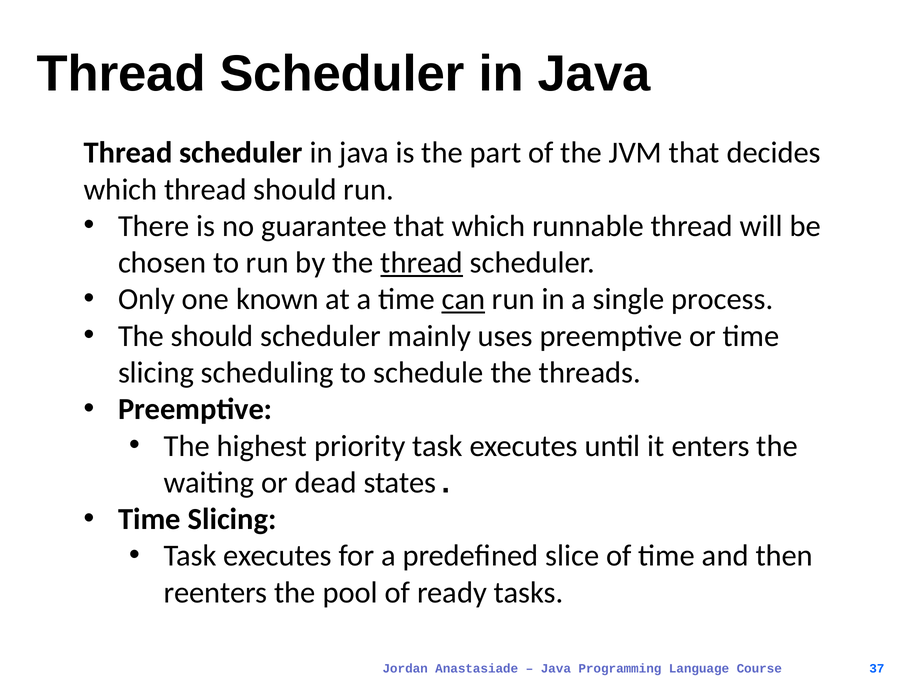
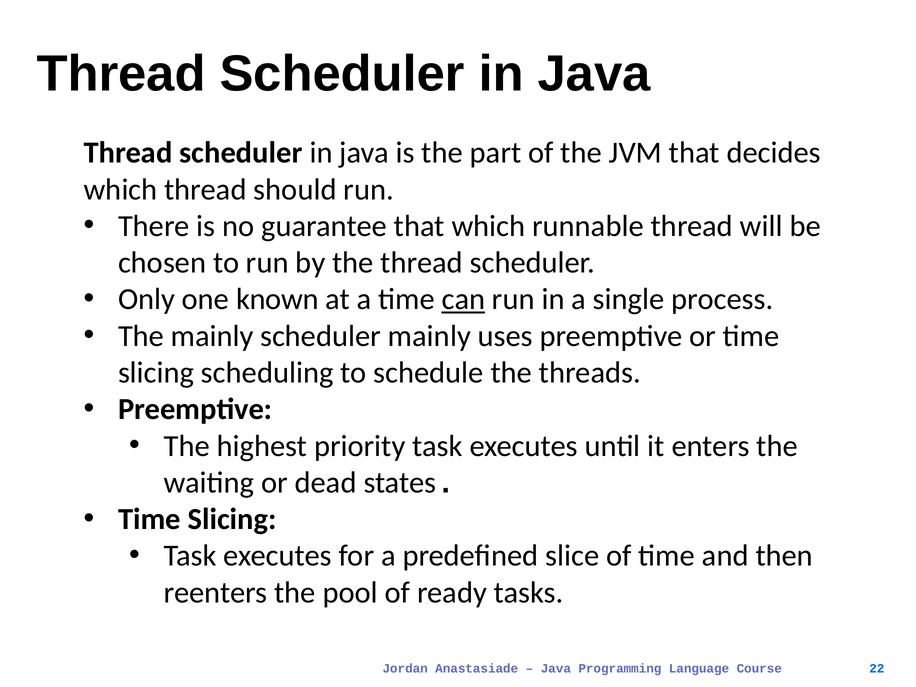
thread underline: present -> none (422, 263)
The should: should -> mainly (212, 336)
37: 37 -> 22 (877, 668)
